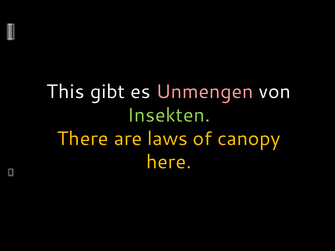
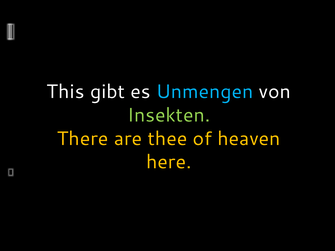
Unmengen colour: pink -> light blue (205, 92)
laws: laws -> thee (167, 139)
canopy: canopy -> heaven (249, 139)
